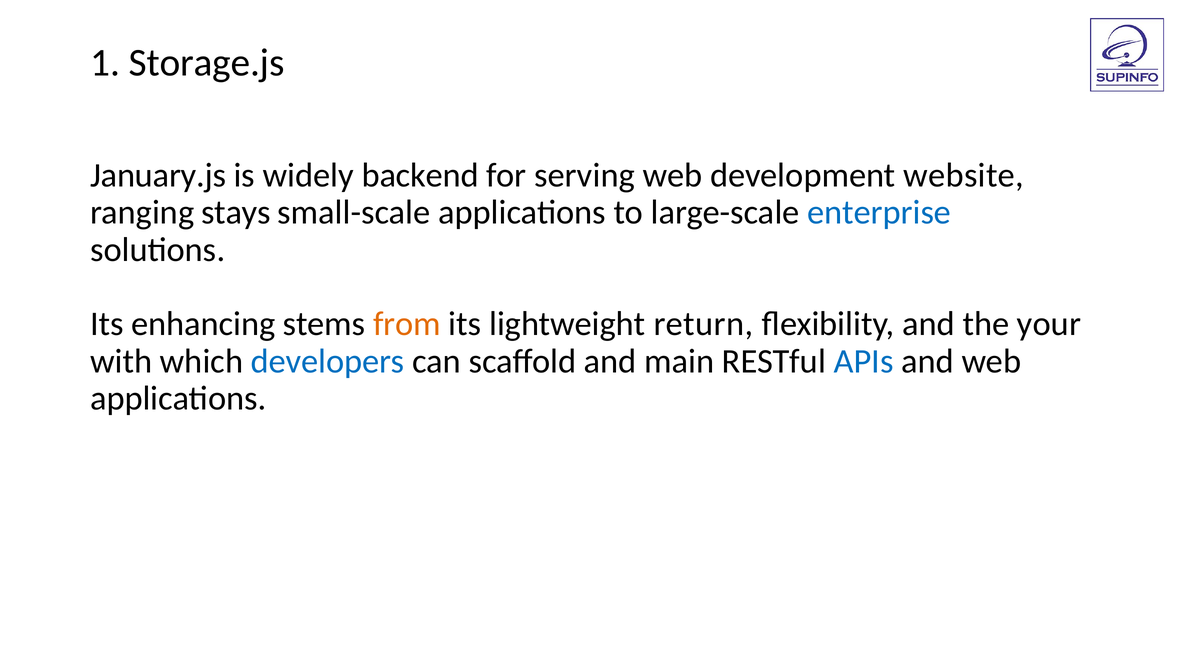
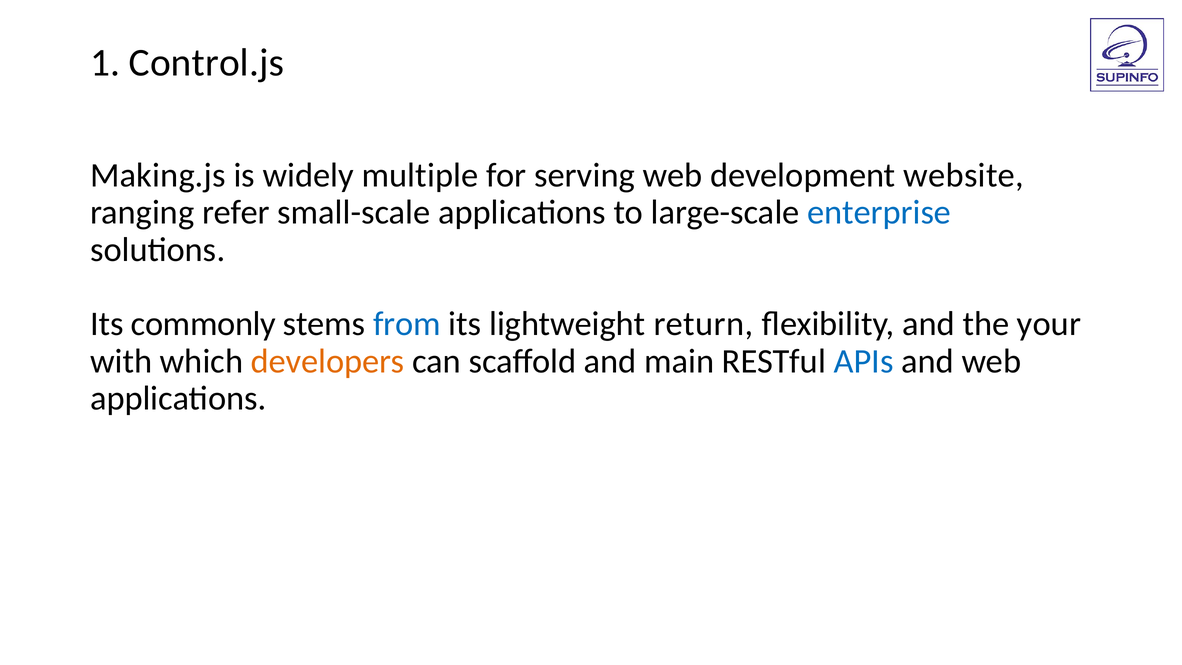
Storage.js: Storage.js -> Control.js (207, 63)
January.js: January.js -> Making.js (158, 175)
backend: backend -> multiple (420, 175)
stays: stays -> refer (236, 212)
enhancing: enhancing -> commonly (203, 324)
from colour: orange -> blue (407, 324)
developers colour: blue -> orange (328, 361)
